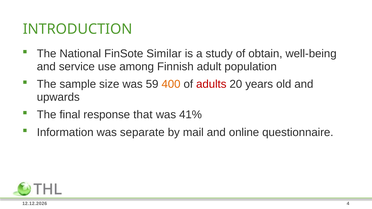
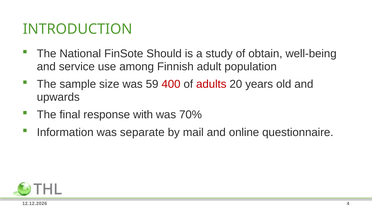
Similar: Similar -> Should (164, 54)
400 colour: orange -> red (171, 84)
that: that -> with (143, 115)
41%: 41% -> 70% (191, 115)
